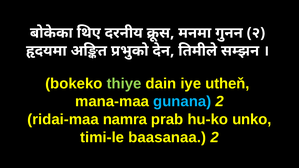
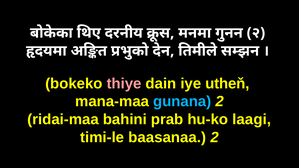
thiye colour: light green -> pink (124, 84)
namra: namra -> bahini (125, 119)
unko: unko -> laagi (252, 119)
